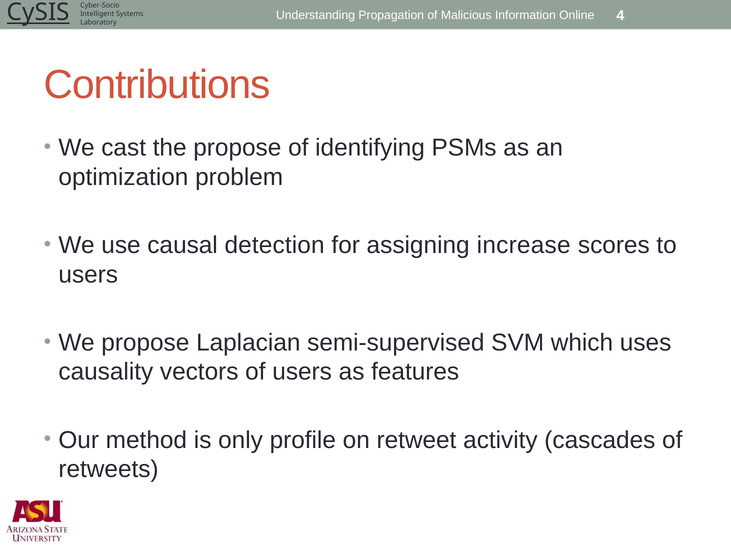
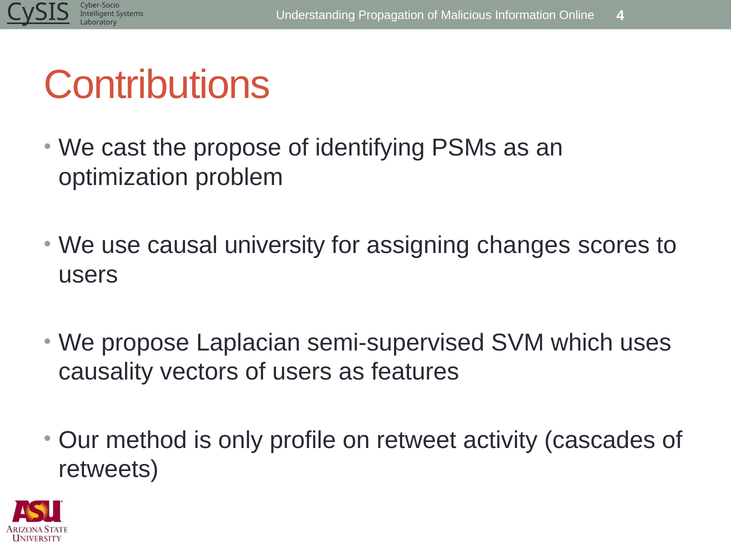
detection: detection -> university (275, 245)
increase: increase -> changes (524, 245)
